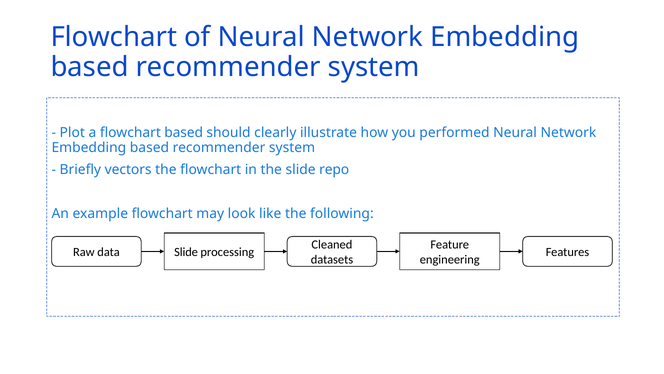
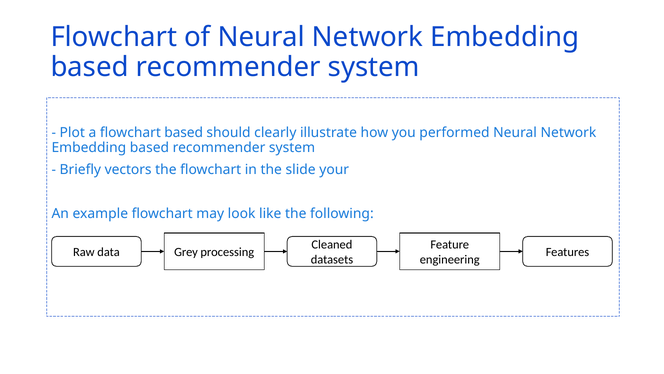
repo: repo -> your (334, 169)
data Slide: Slide -> Grey (186, 252)
